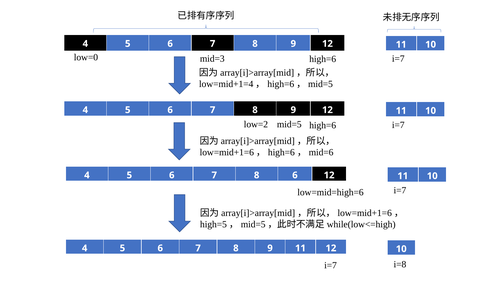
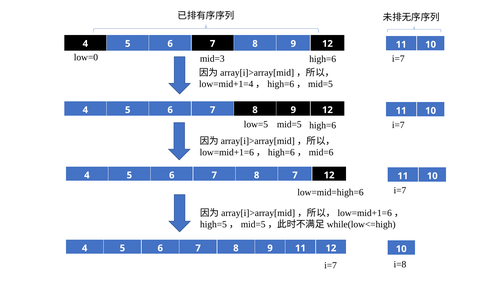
low=2: low=2 -> low=5 (256, 124)
8 6: 6 -> 7 (295, 175)
